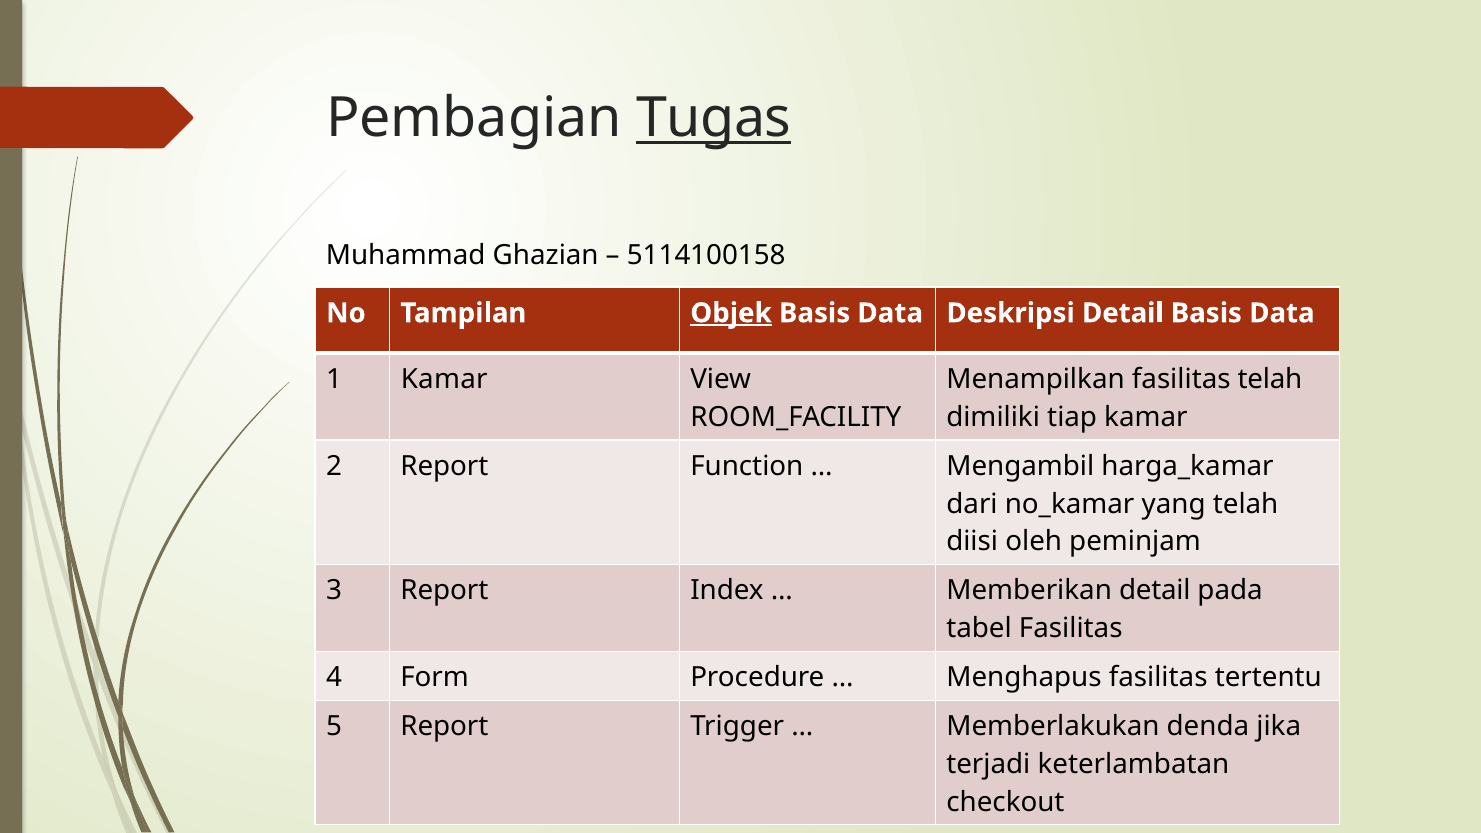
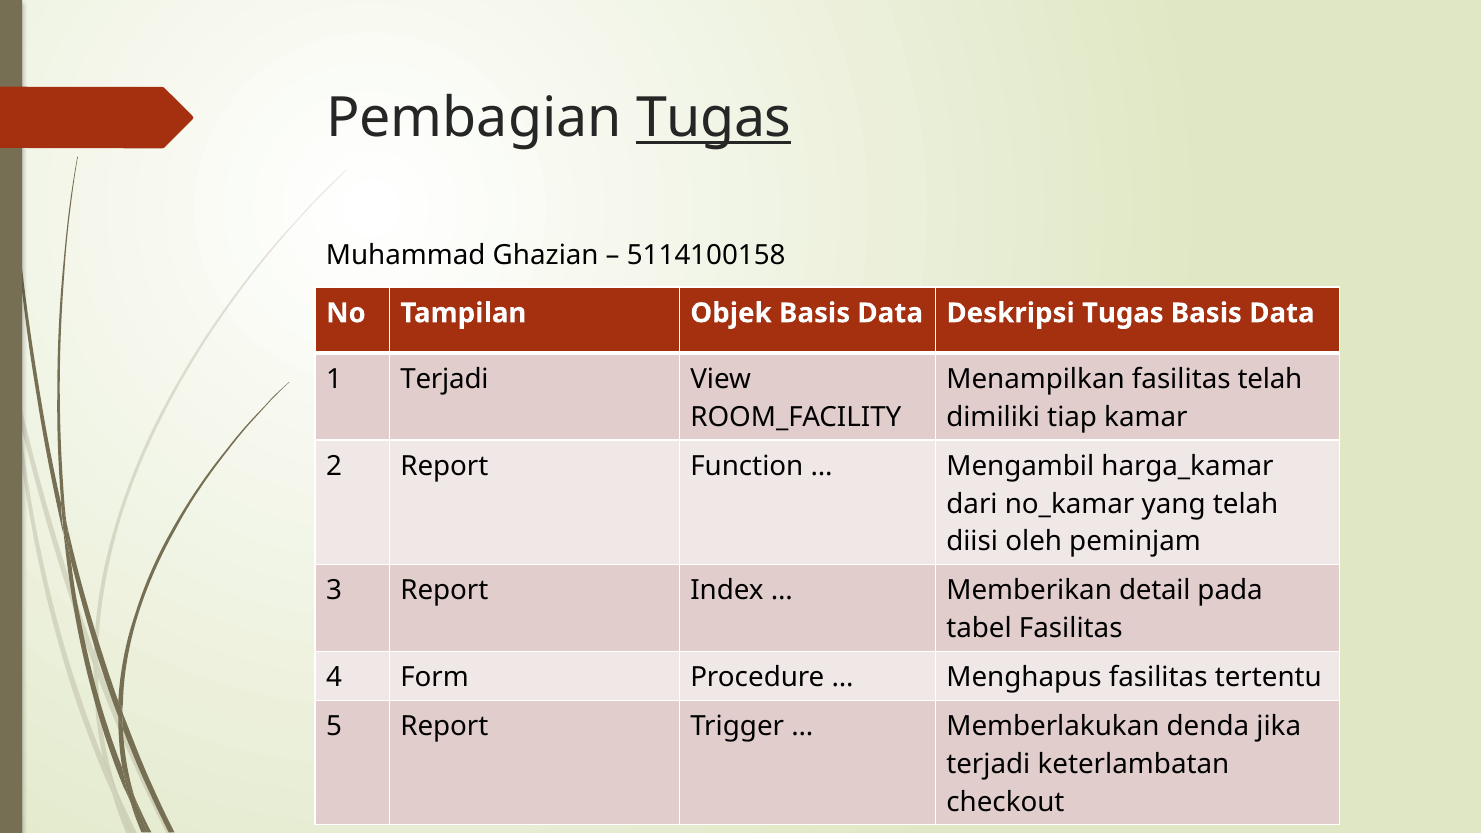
Objek underline: present -> none (731, 313)
Deskripsi Detail: Detail -> Tugas (1123, 313)
1 Kamar: Kamar -> Terjadi (444, 379)
